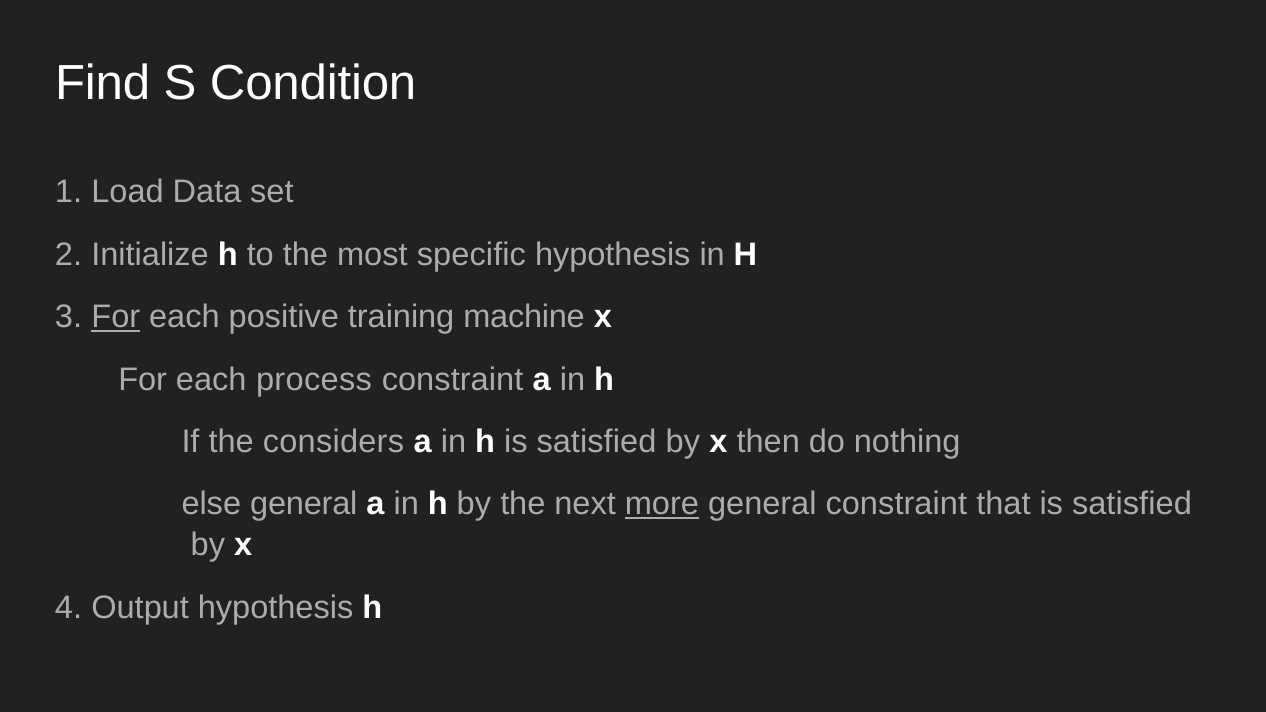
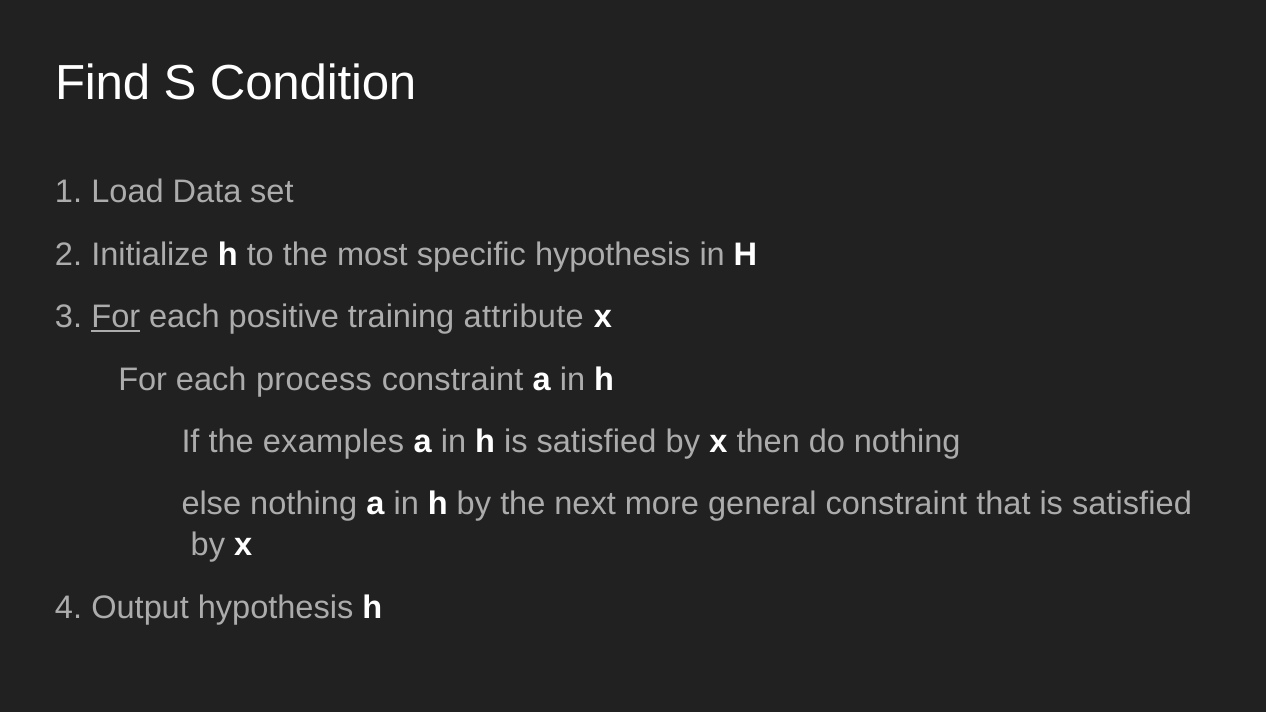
machine: machine -> attribute (524, 317)
considers: considers -> examples (333, 442)
else general: general -> nothing (304, 504)
more underline: present -> none (662, 504)
